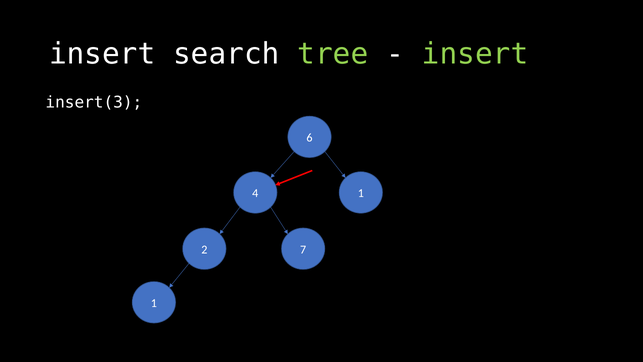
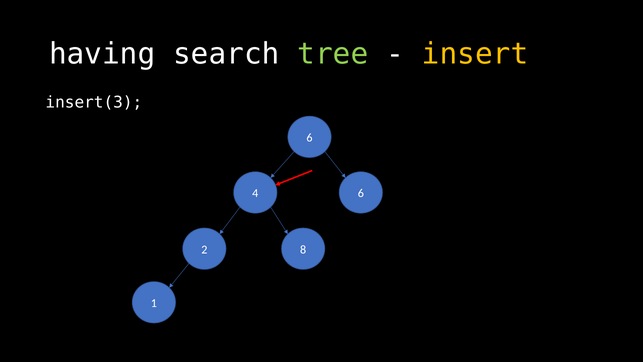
insert: insert -> having (102, 54)
insert colour: light green -> yellow (475, 54)
4 1: 1 -> 6 (361, 193)
7: 7 -> 8 (303, 249)
